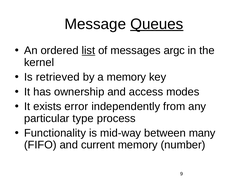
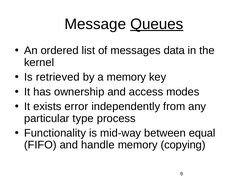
list underline: present -> none (88, 51)
argc: argc -> data (174, 51)
many: many -> equal (202, 133)
current: current -> handle (98, 145)
number: number -> copying (183, 145)
